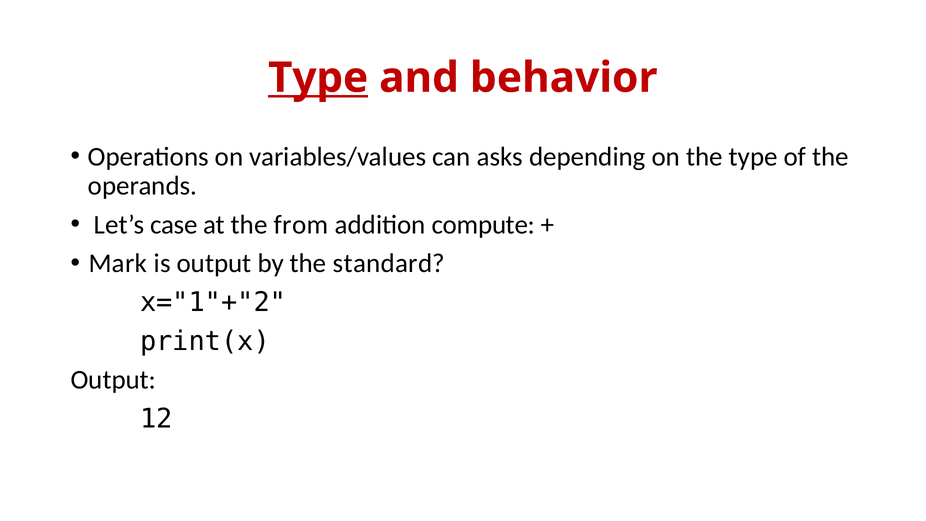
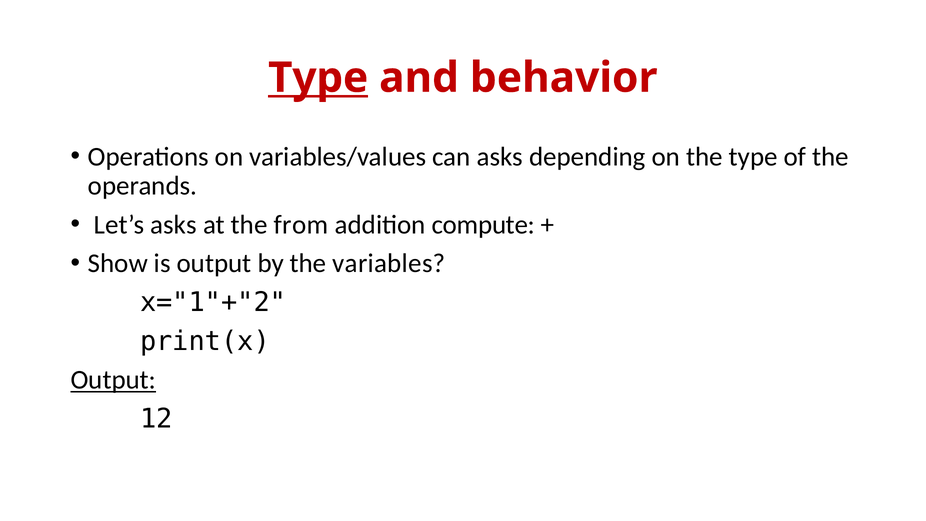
Let’s case: case -> asks (174, 225)
Mark: Mark -> Show (118, 263)
standard: standard -> variables (389, 263)
Output underline: none -> present (113, 380)
